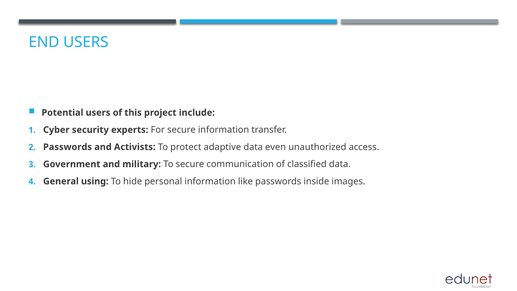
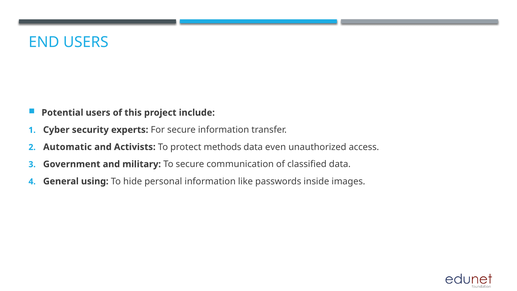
Passwords: Passwords -> Automatic (67, 147)
adaptive: adaptive -> methods (222, 147)
